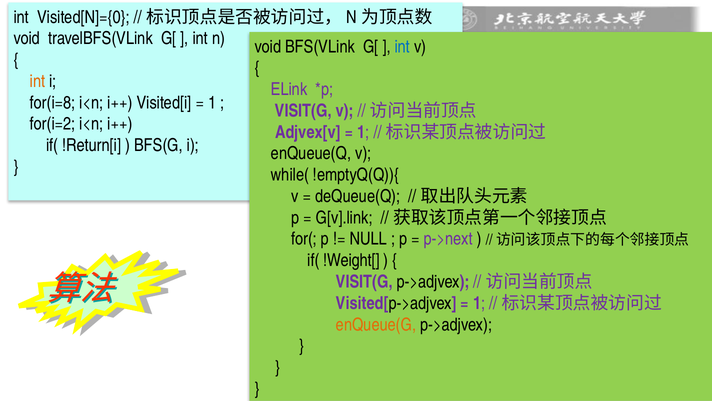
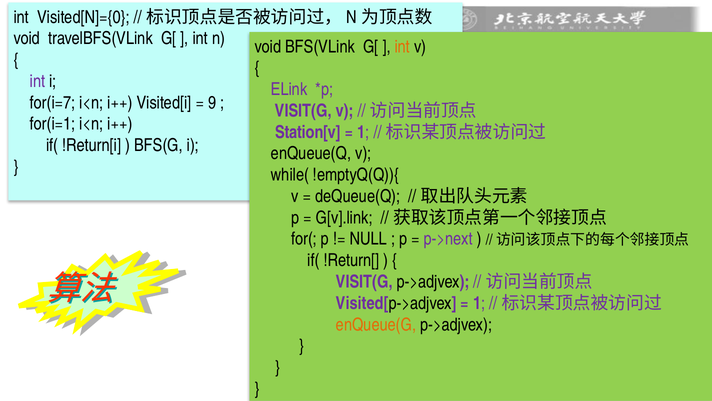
int colour: blue -> orange (402, 47)
int colour: orange -> purple (37, 81)
for(i=8: for(i=8 -> for(i=7 (53, 103)
1: 1 -> 9 (212, 103)
for(i=2: for(i=2 -> for(i=1 (53, 124)
Adjvex[v: Adjvex[v -> Station[v (308, 132)
!Weight[: !Weight[ -> !Return[ (351, 260)
